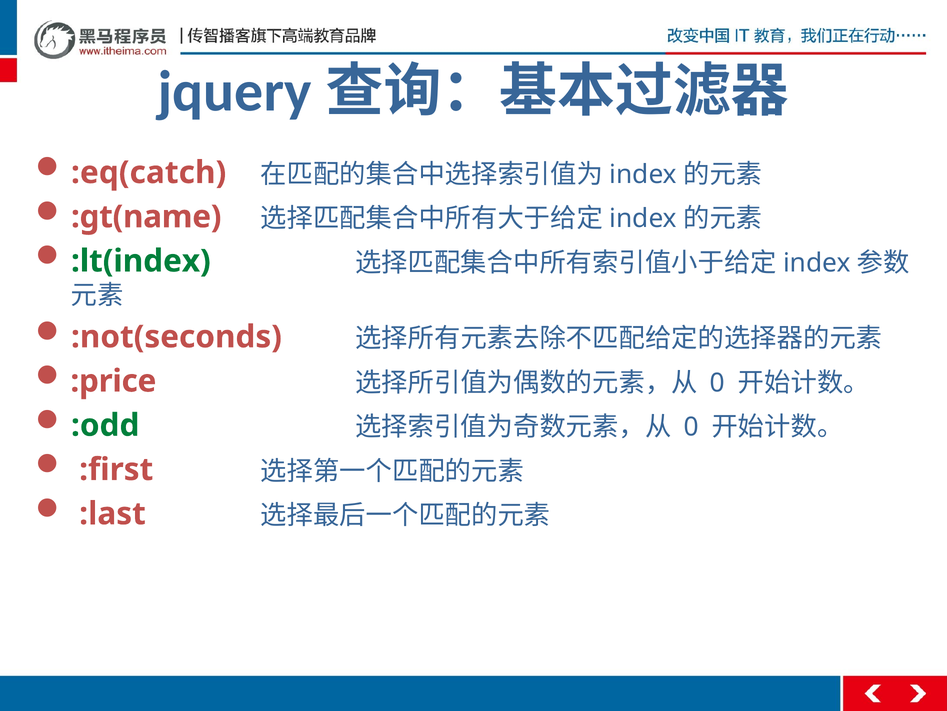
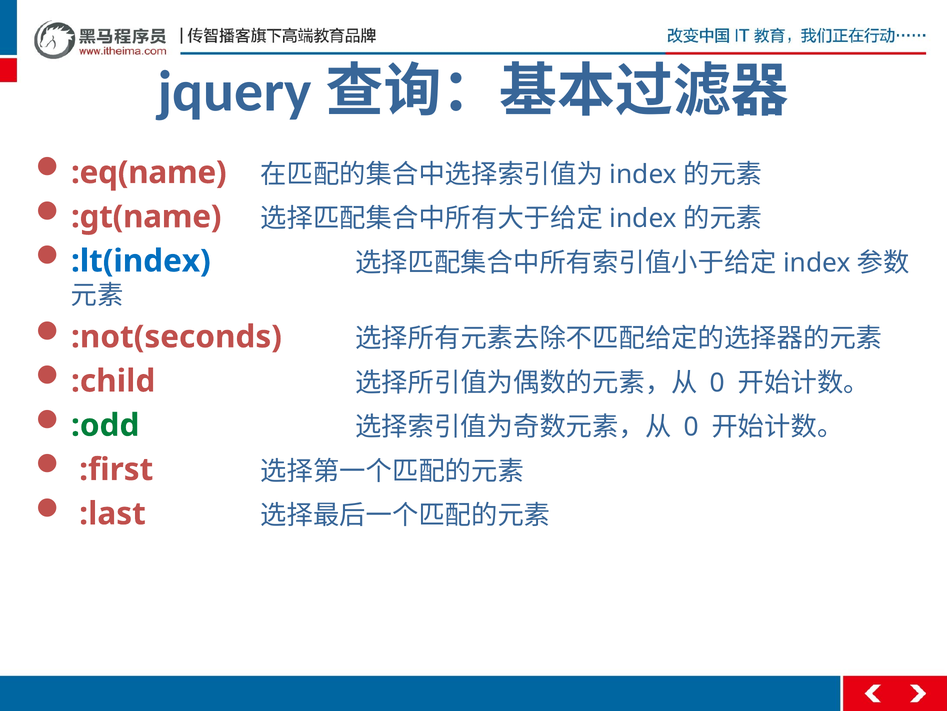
:eq(catch: :eq(catch -> :eq(name (149, 172)
:lt(index colour: green -> blue (141, 261)
:price: :price -> :child (113, 381)
